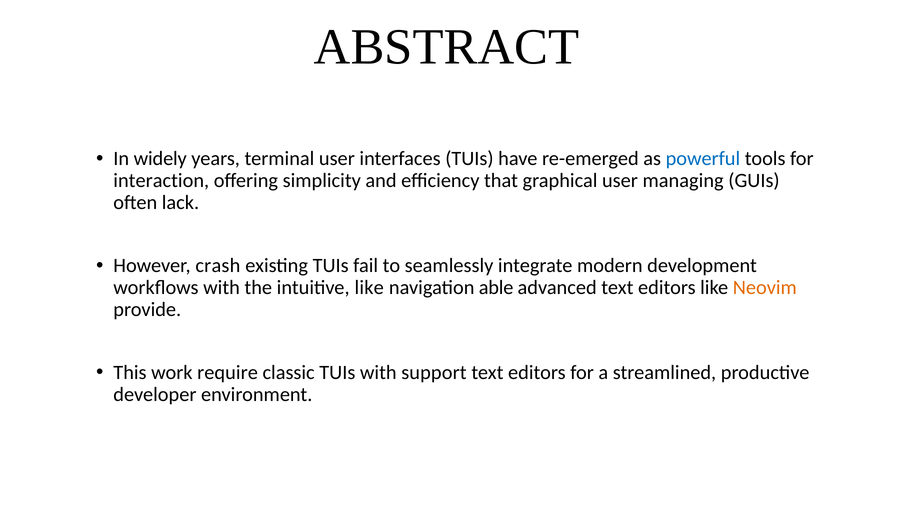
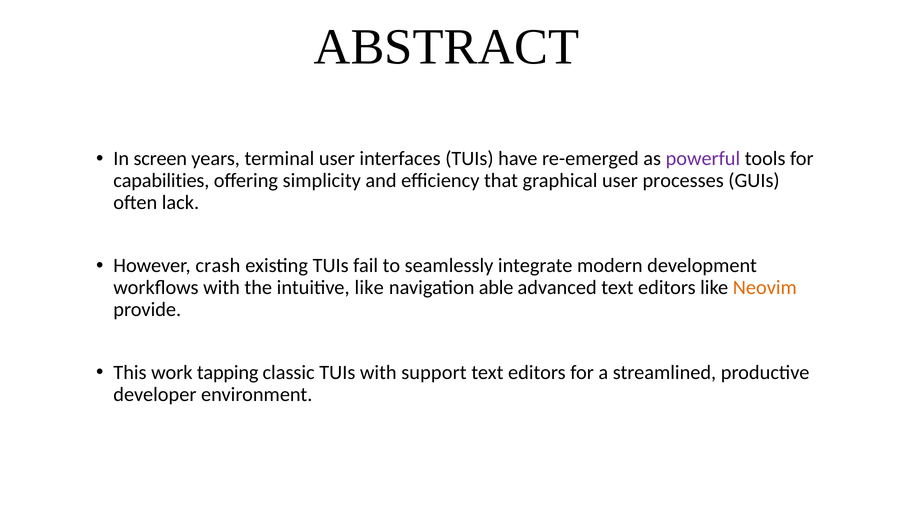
widely: widely -> screen (160, 159)
powerful colour: blue -> purple (703, 159)
interaction: interaction -> capabilities (161, 181)
managing: managing -> processes (683, 181)
require: require -> tapping (228, 373)
